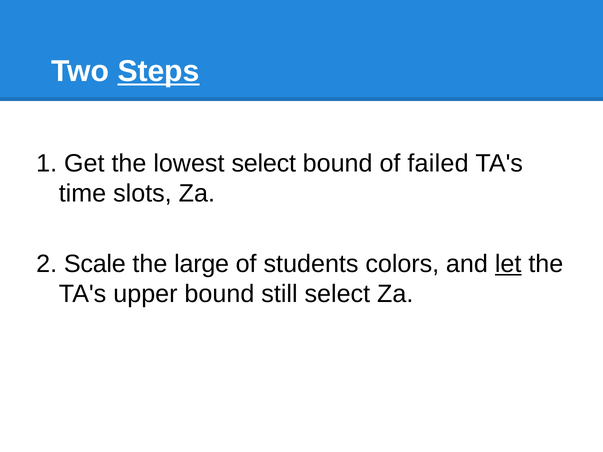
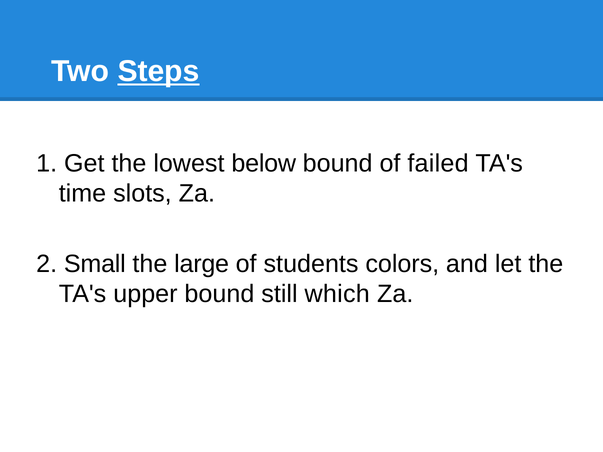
lowest select: select -> below (264, 164)
Scale: Scale -> Small (95, 264)
let underline: present -> none (508, 264)
still select: select -> which (337, 294)
